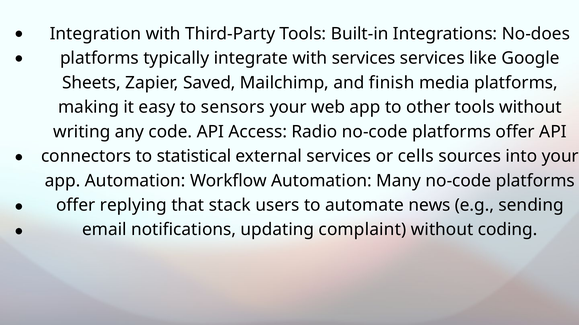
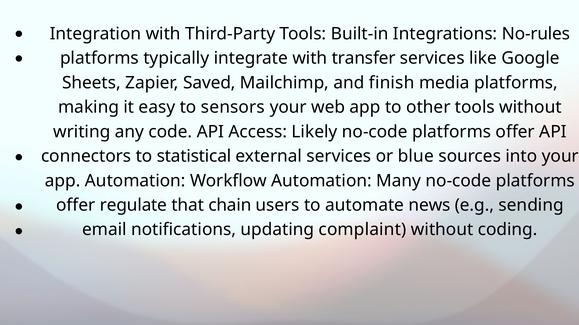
No-does: No-does -> No-rules (536, 34)
with services: services -> transfer (364, 58)
Radio: Radio -> Likely (314, 132)
cells: cells -> blue (416, 156)
replying: replying -> regulate (133, 206)
stack: stack -> chain (230, 206)
